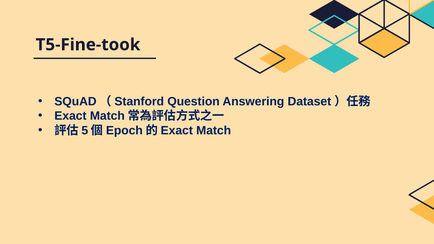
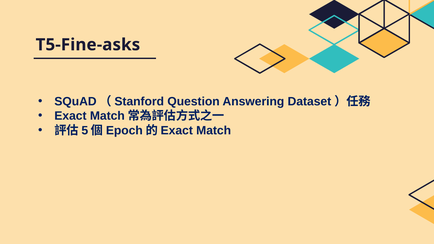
T5-Fine-took: T5-Fine-took -> T5-Fine-asks (88, 45)
